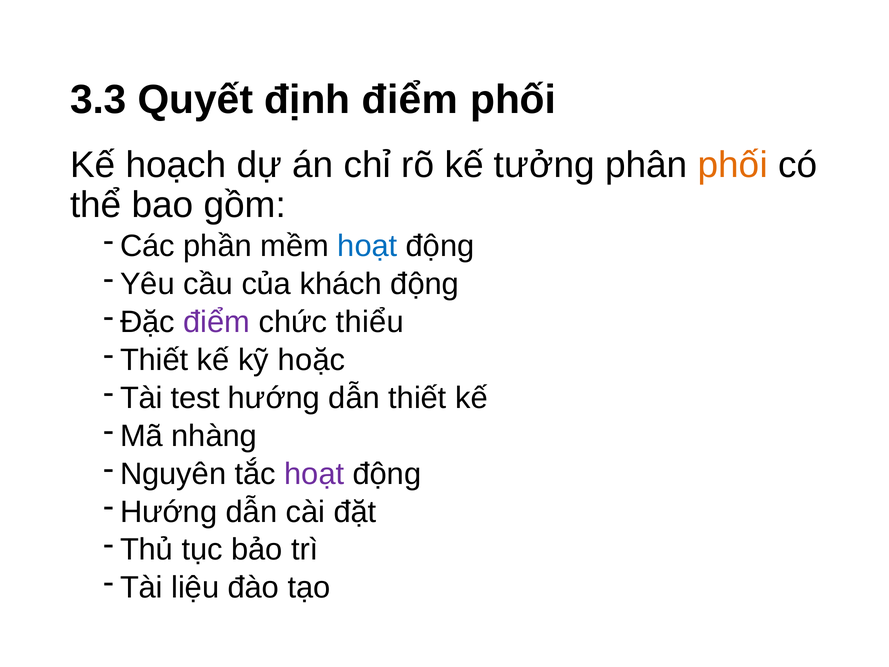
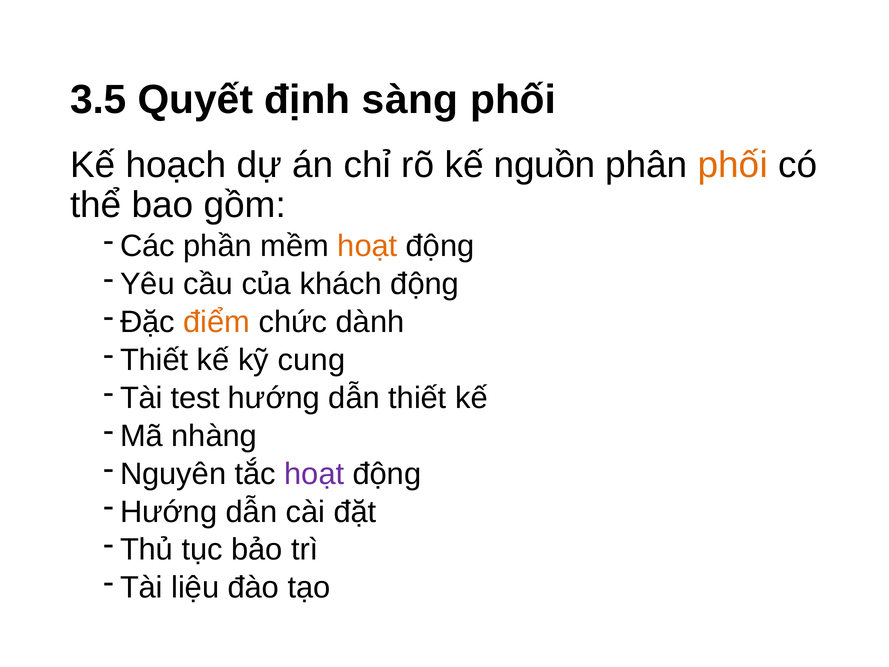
3.3: 3.3 -> 3.5 (98, 100)
định điểm: điểm -> sàng (410, 100)
tưởng: tưởng -> nguồn (545, 165)
hoạt colour: blue -> orange (367, 246)
điểm colour: purple -> orange (217, 322)
thiểu: thiểu -> dành (370, 322)
hoặc: hoặc -> cung (311, 360)
